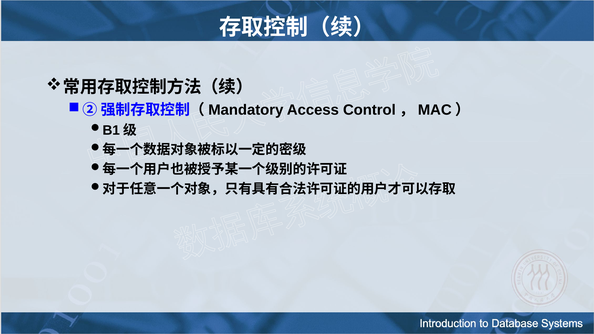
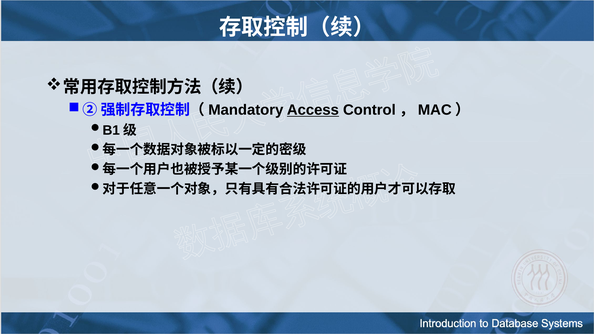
Access underline: none -> present (313, 110)
